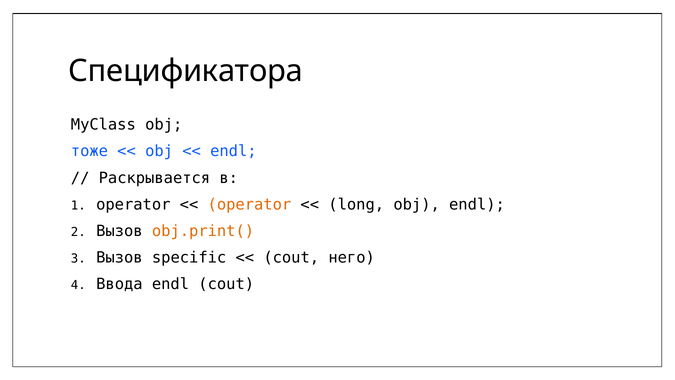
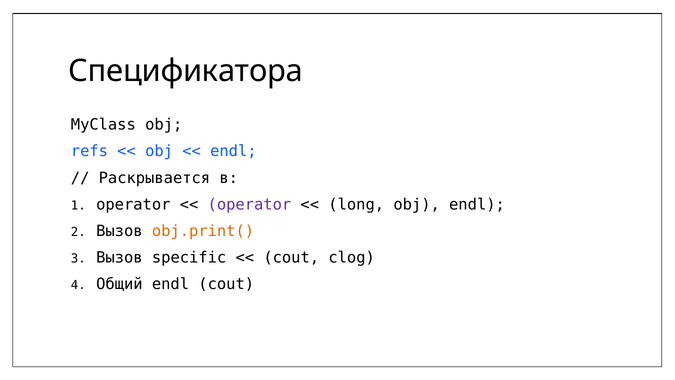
тоже: тоже -> refs (89, 151)
operator colour: orange -> purple (249, 204)
него: него -> clog (352, 257)
Ввода: Ввода -> Общий (119, 284)
